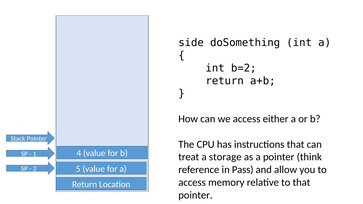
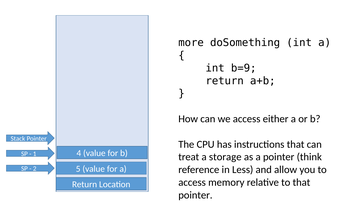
side: side -> more (191, 43)
b=2: b=2 -> b=9 (244, 68)
Pass: Pass -> Less (243, 170)
